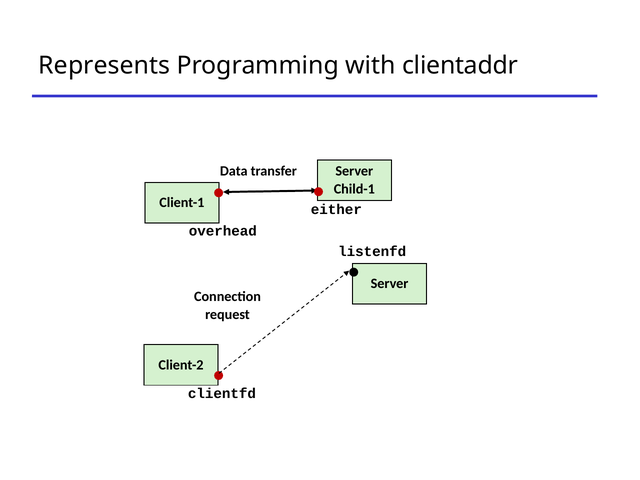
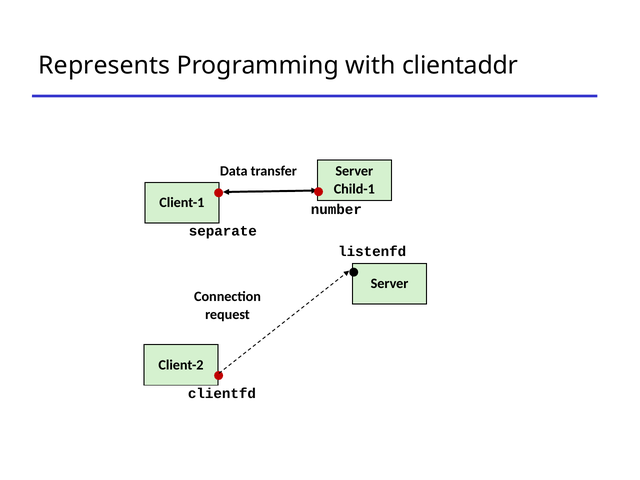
either: either -> number (336, 210)
overhead: overhead -> separate (223, 231)
